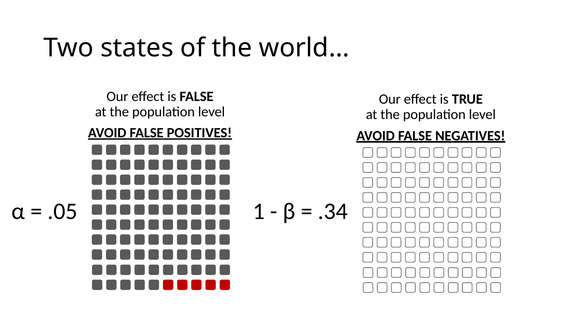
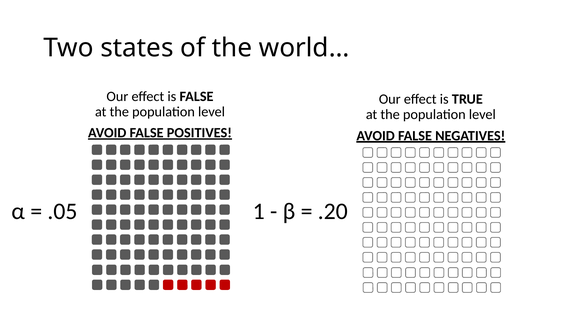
.34: .34 -> .20 (333, 211)
